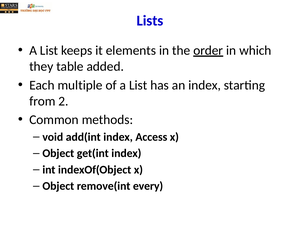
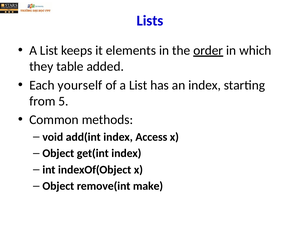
multiple: multiple -> yourself (80, 85)
2: 2 -> 5 (64, 101)
every: every -> make (148, 186)
